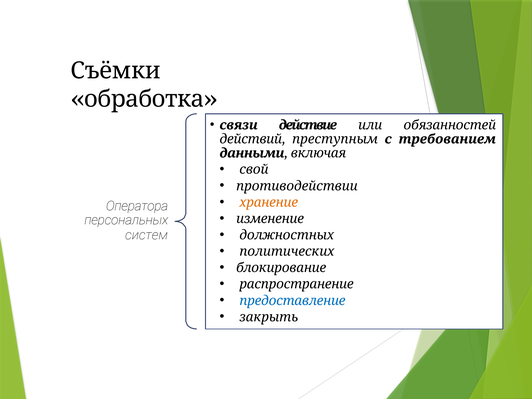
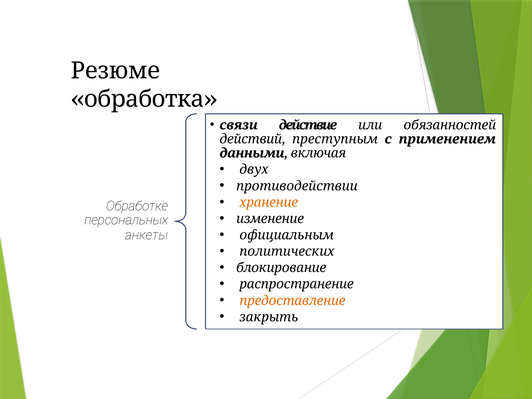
Съёмки: Съёмки -> Резюме (116, 71)
требованием: требованием -> применением (447, 139)
свой: свой -> двух (254, 170)
Оператора: Оператора -> Обработке (137, 206)
должностных: должностных -> официальным (287, 235)
систем: систем -> анкеты (147, 235)
предоставление colour: blue -> orange (292, 301)
